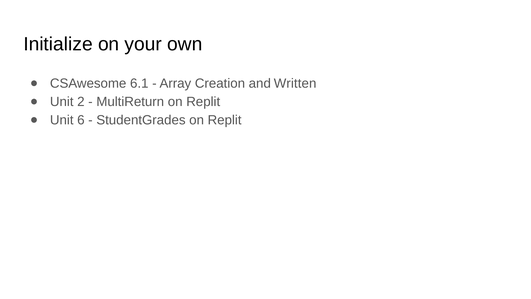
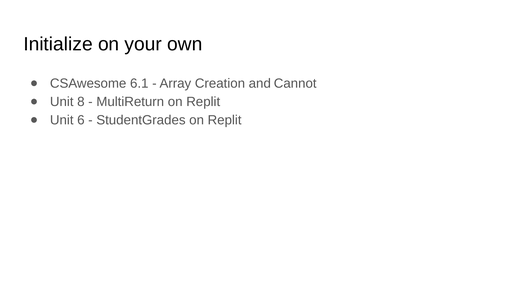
Written: Written -> Cannot (295, 84)
2: 2 -> 8 (81, 102)
